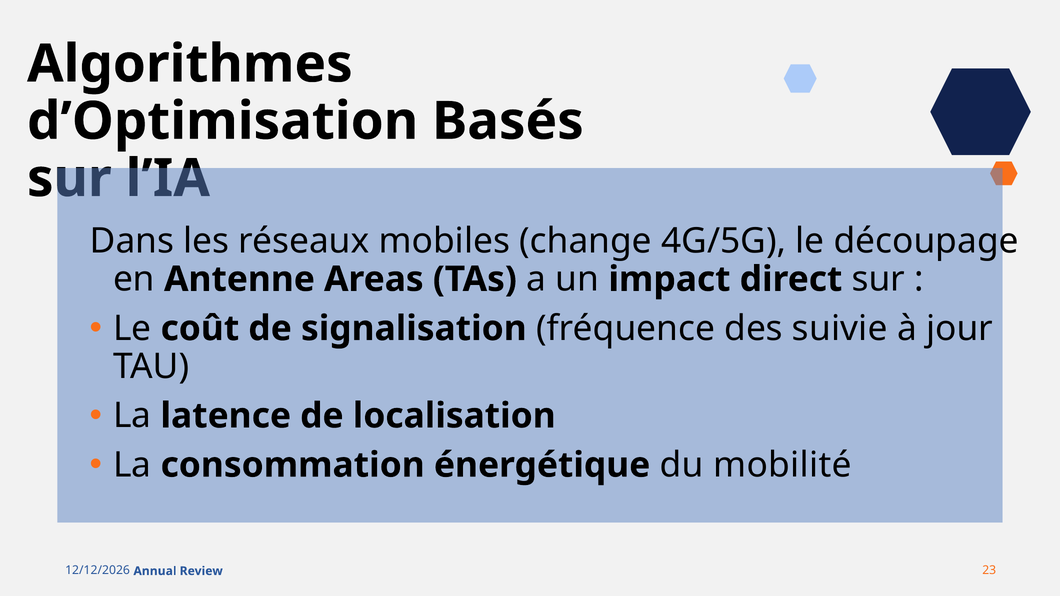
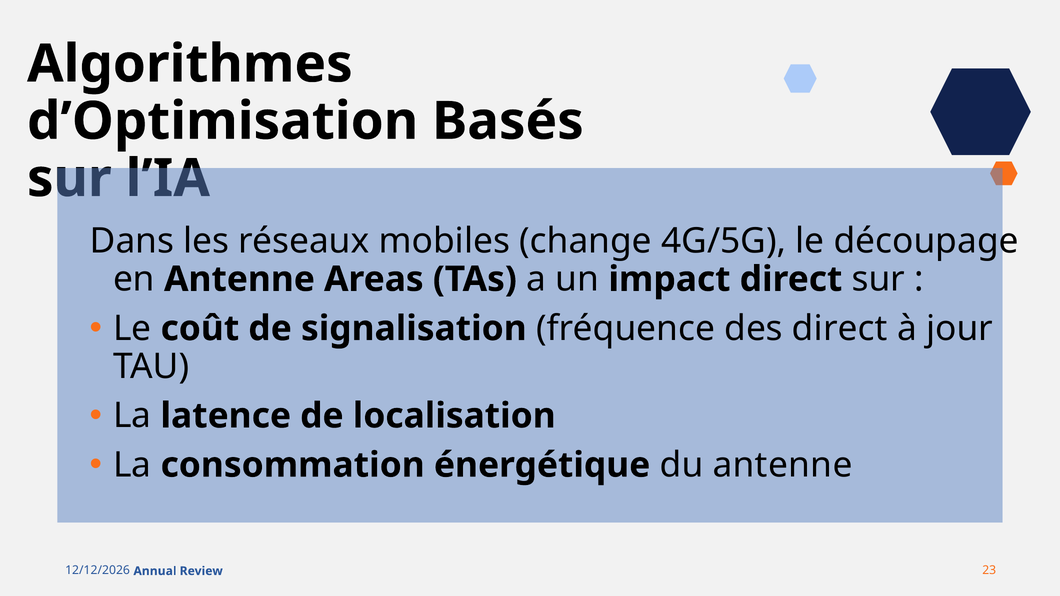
des suivie: suivie -> direct (840, 329)
du mobilité: mobilité -> antenne (783, 465)
